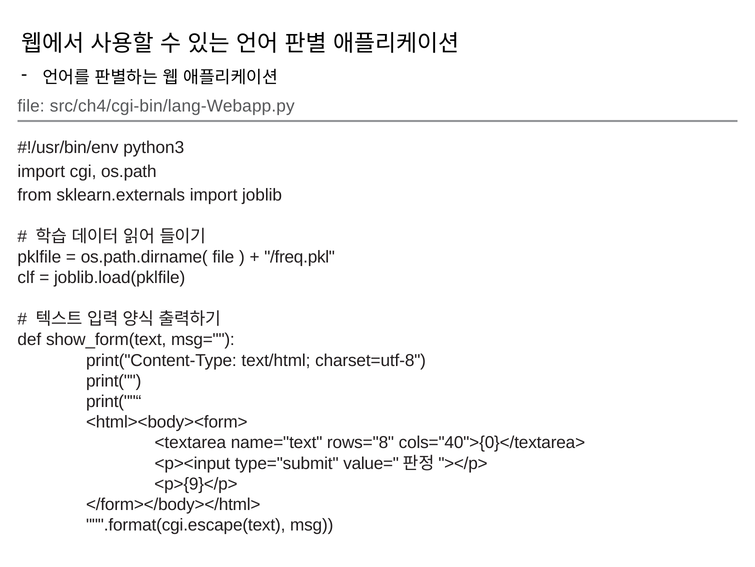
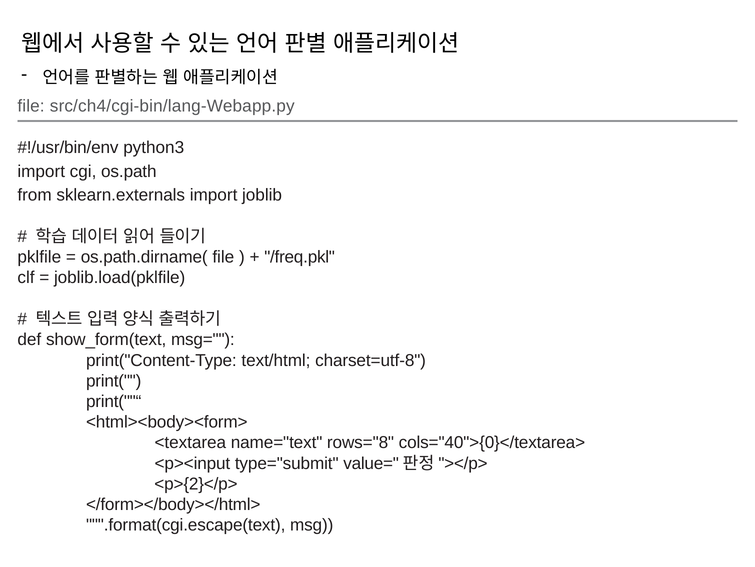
<p>{9}</p>: <p>{9}</p> -> <p>{2}</p> (196, 483)
